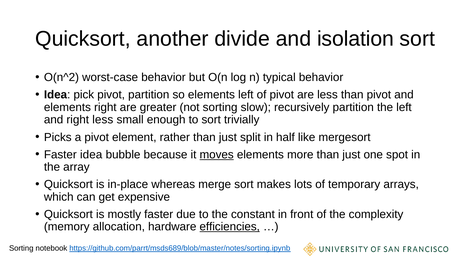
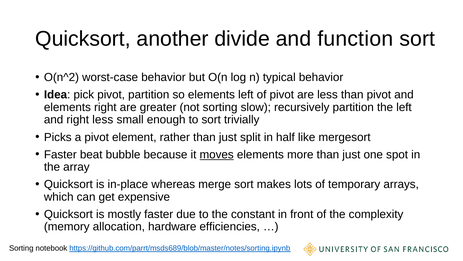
isolation: isolation -> function (355, 39)
Faster idea: idea -> beat (91, 154)
efficiencies underline: present -> none (230, 226)
